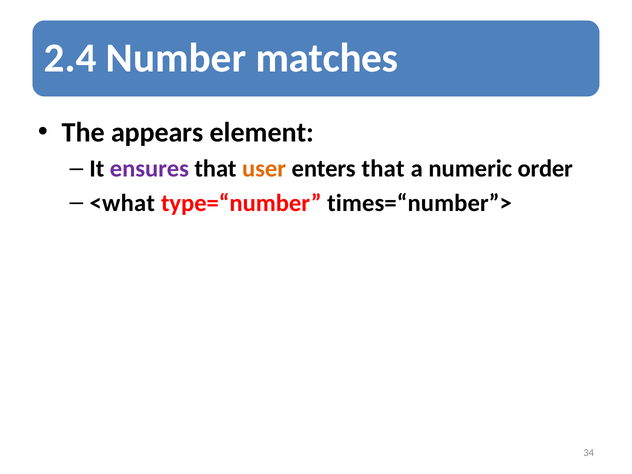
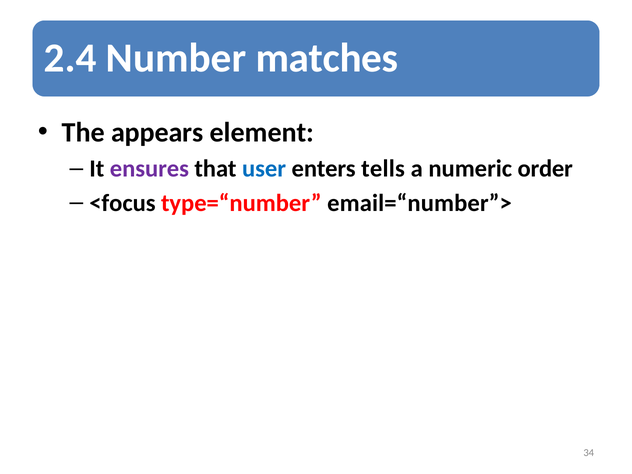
user colour: orange -> blue (264, 169)
enters that: that -> tells (383, 169)
<what: <what -> <focus (122, 203)
times=“number”>: times=“number”> -> email=“number”> (420, 203)
